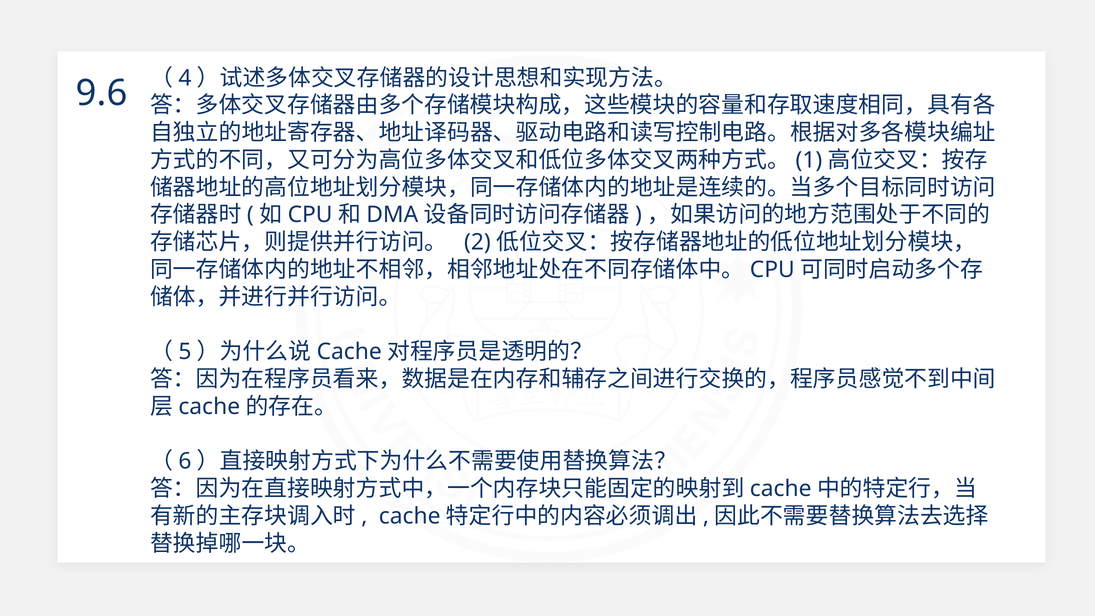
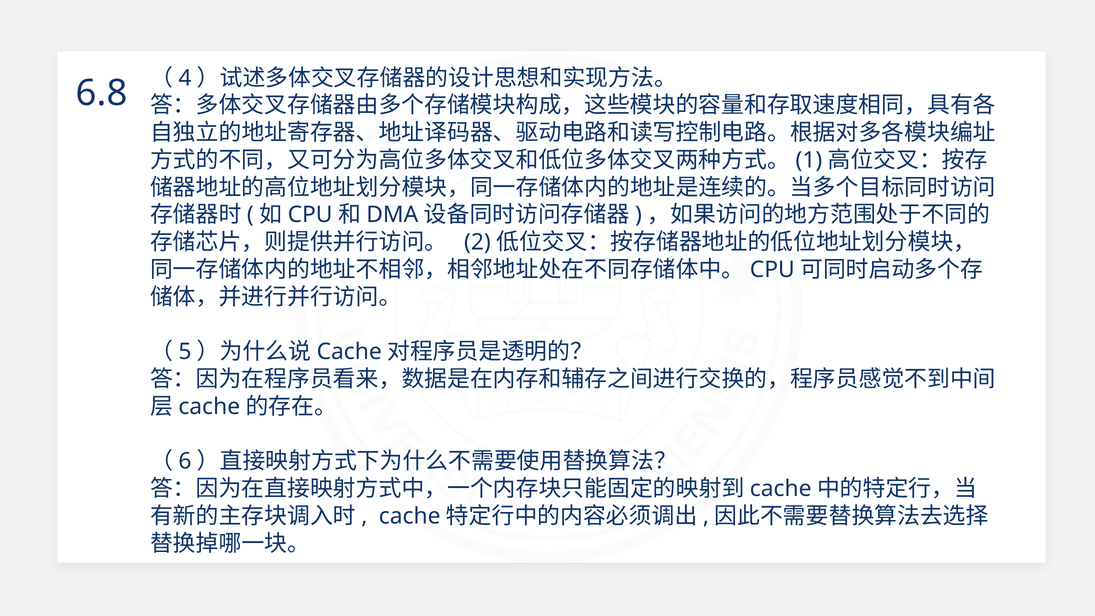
9.6: 9.6 -> 6.8 (102, 93)
